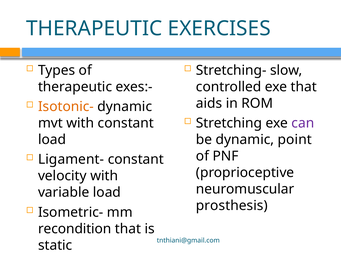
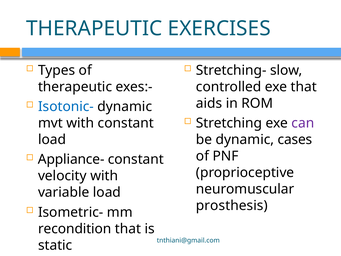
Isotonic- colour: orange -> blue (66, 106)
point: point -> cases (295, 139)
Ligament-: Ligament- -> Appliance- (71, 159)
